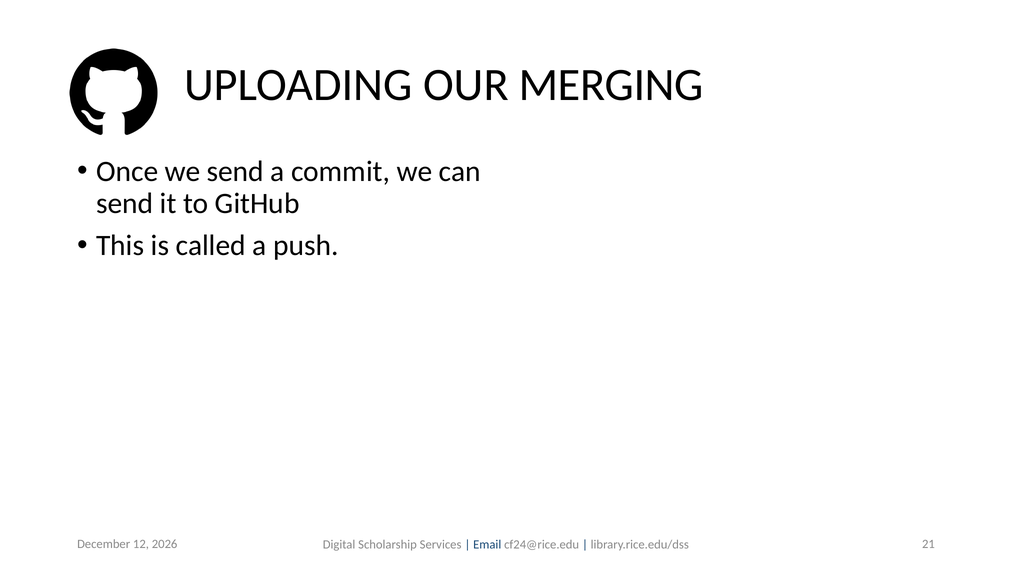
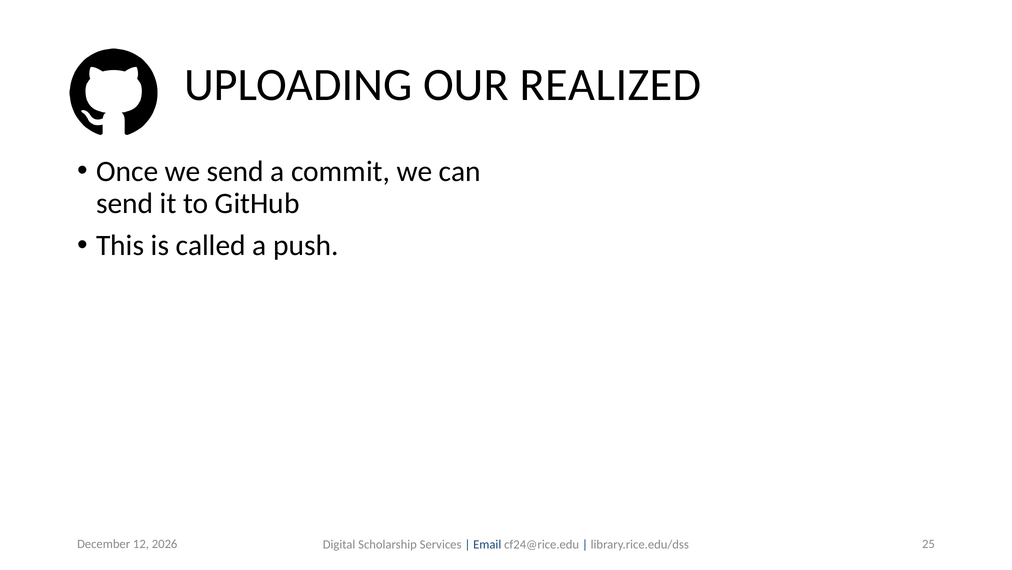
MERGING: MERGING -> REALIZED (611, 85)
21: 21 -> 25 (928, 543)
